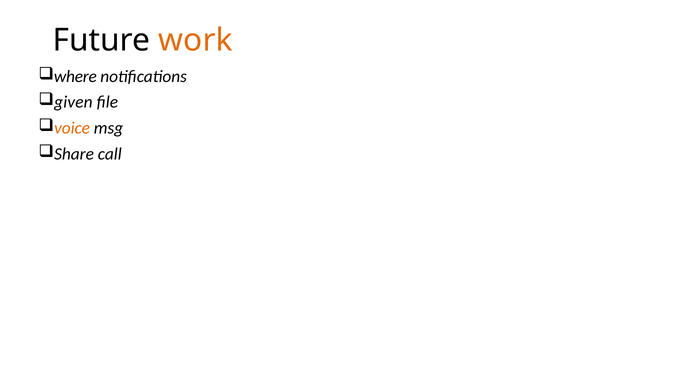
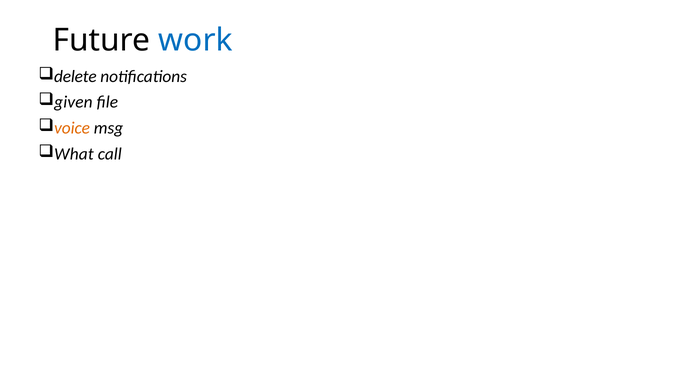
work colour: orange -> blue (196, 40)
where: where -> delete (75, 76)
Share: Share -> What (74, 154)
